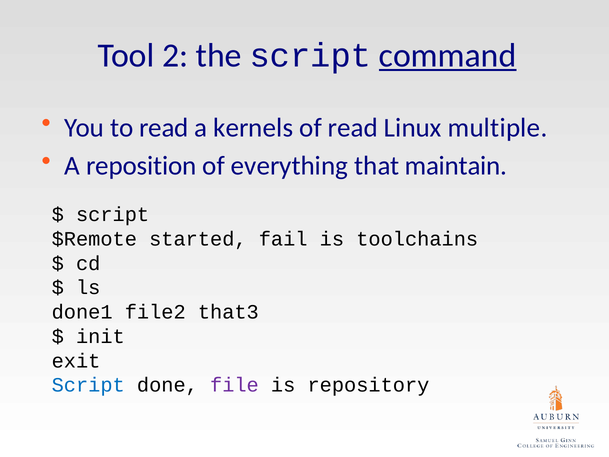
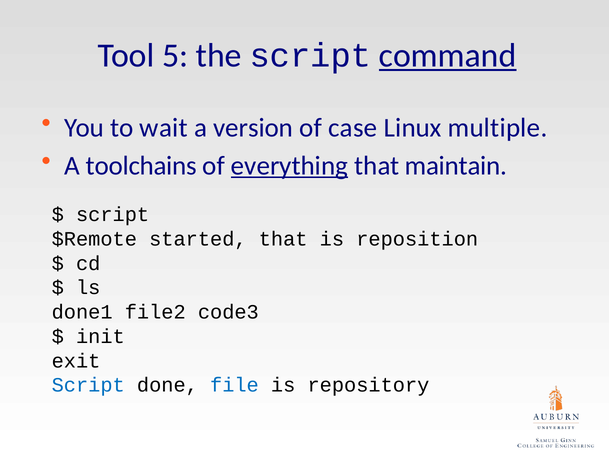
2: 2 -> 5 (175, 56)
to read: read -> wait (164, 128)
kernels: kernels -> version (253, 128)
of read: read -> case (353, 128)
reposition: reposition -> toolchains (141, 166)
everything underline: none -> present (289, 166)
started fail: fail -> that (283, 239)
toolchains: toolchains -> reposition (417, 239)
that3: that3 -> code3 (228, 312)
file colour: purple -> blue (234, 385)
